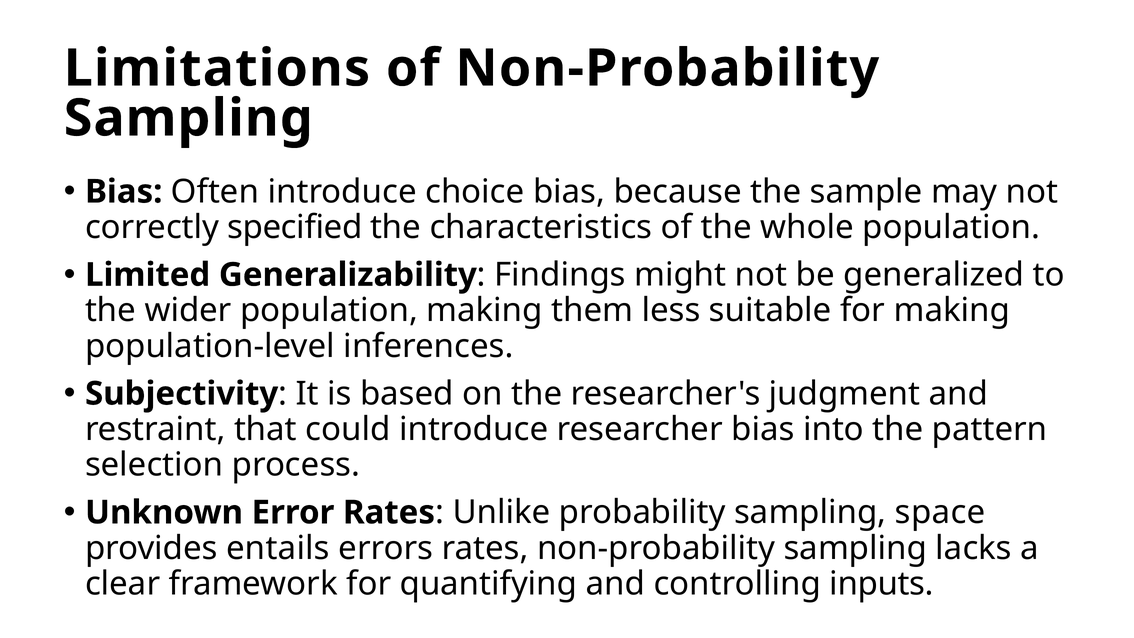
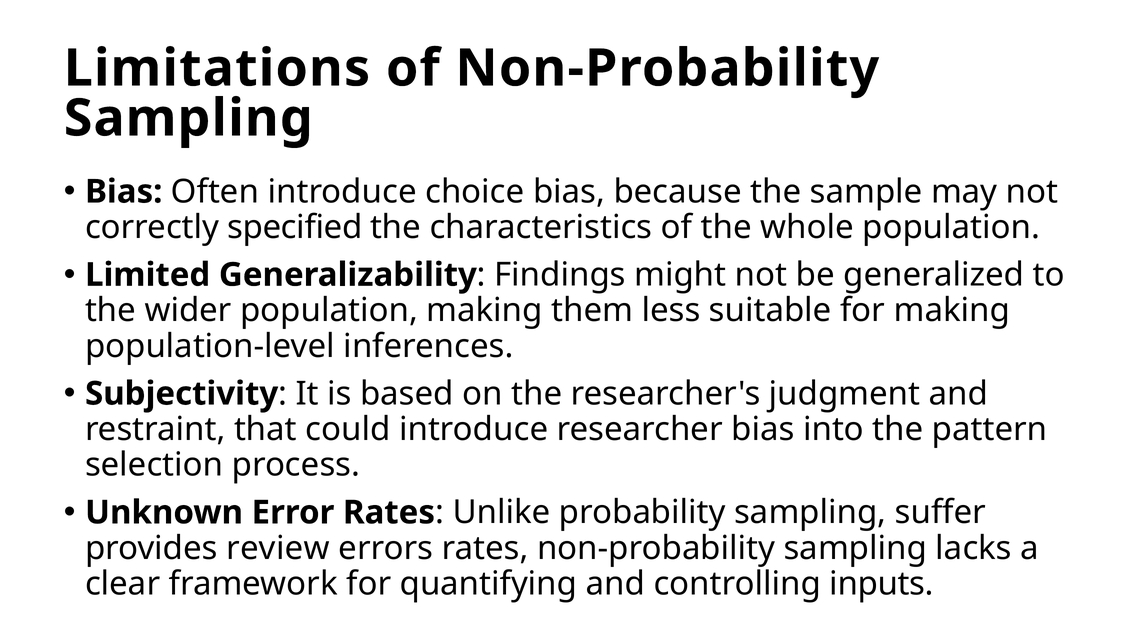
space: space -> suffer (940, 512)
entails: entails -> review (278, 548)
